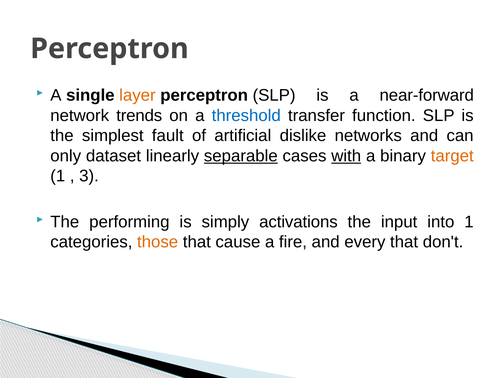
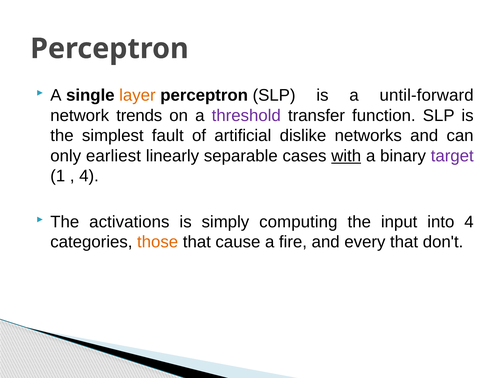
near-forward: near-forward -> until-forward (427, 95)
threshold colour: blue -> purple (246, 116)
dataset: dataset -> earliest (113, 156)
separable underline: present -> none (241, 156)
target colour: orange -> purple (452, 156)
3: 3 -> 4 (89, 176)
performing: performing -> activations (129, 222)
activations: activations -> computing (298, 222)
into 1: 1 -> 4 (469, 222)
